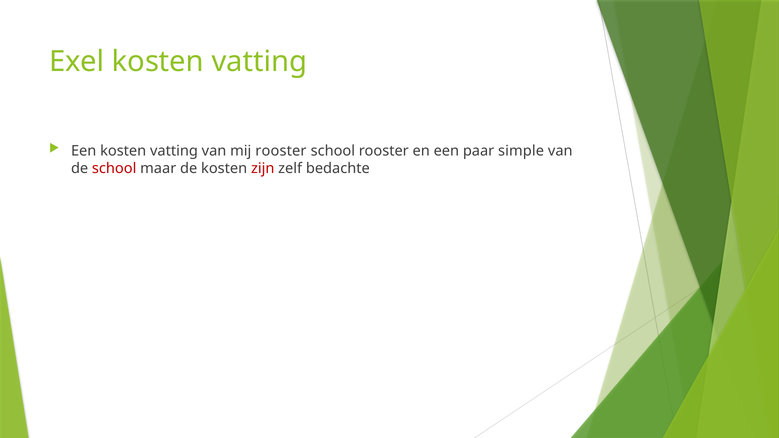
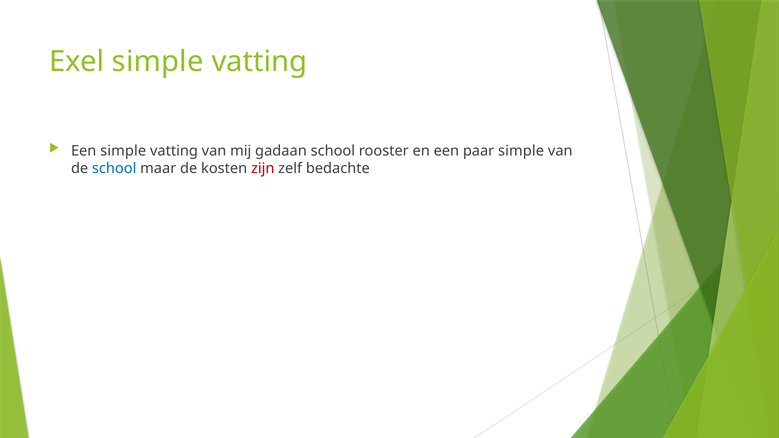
Exel kosten: kosten -> simple (158, 61)
Een kosten: kosten -> simple (123, 151)
mij rooster: rooster -> gadaan (281, 151)
school colour: red -> blue (114, 168)
